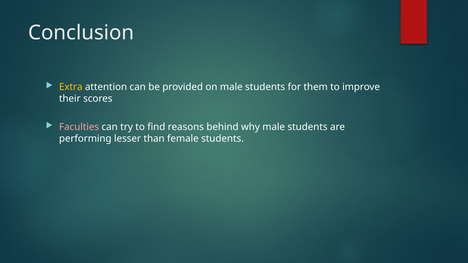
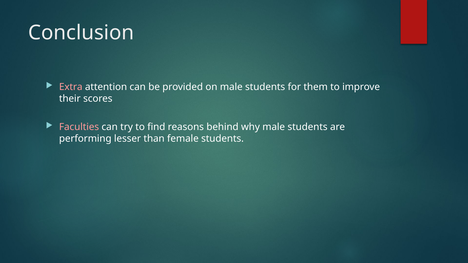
Extra colour: yellow -> pink (71, 87)
